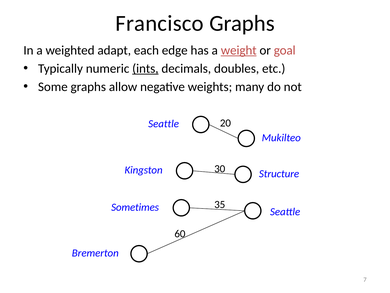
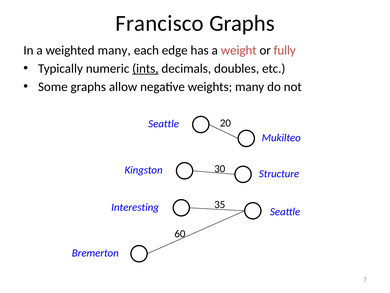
weighted adapt: adapt -> many (114, 50)
weight underline: present -> none (239, 50)
goal: goal -> fully (285, 50)
Sometimes: Sometimes -> Interesting (135, 207)
